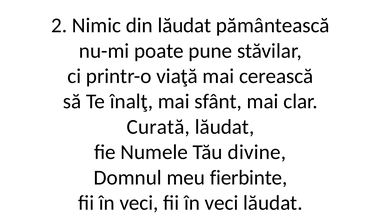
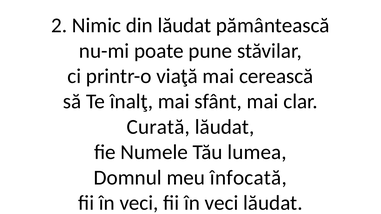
divine: divine -> lumea (257, 152)
fierbinte: fierbinte -> înfocată (248, 178)
